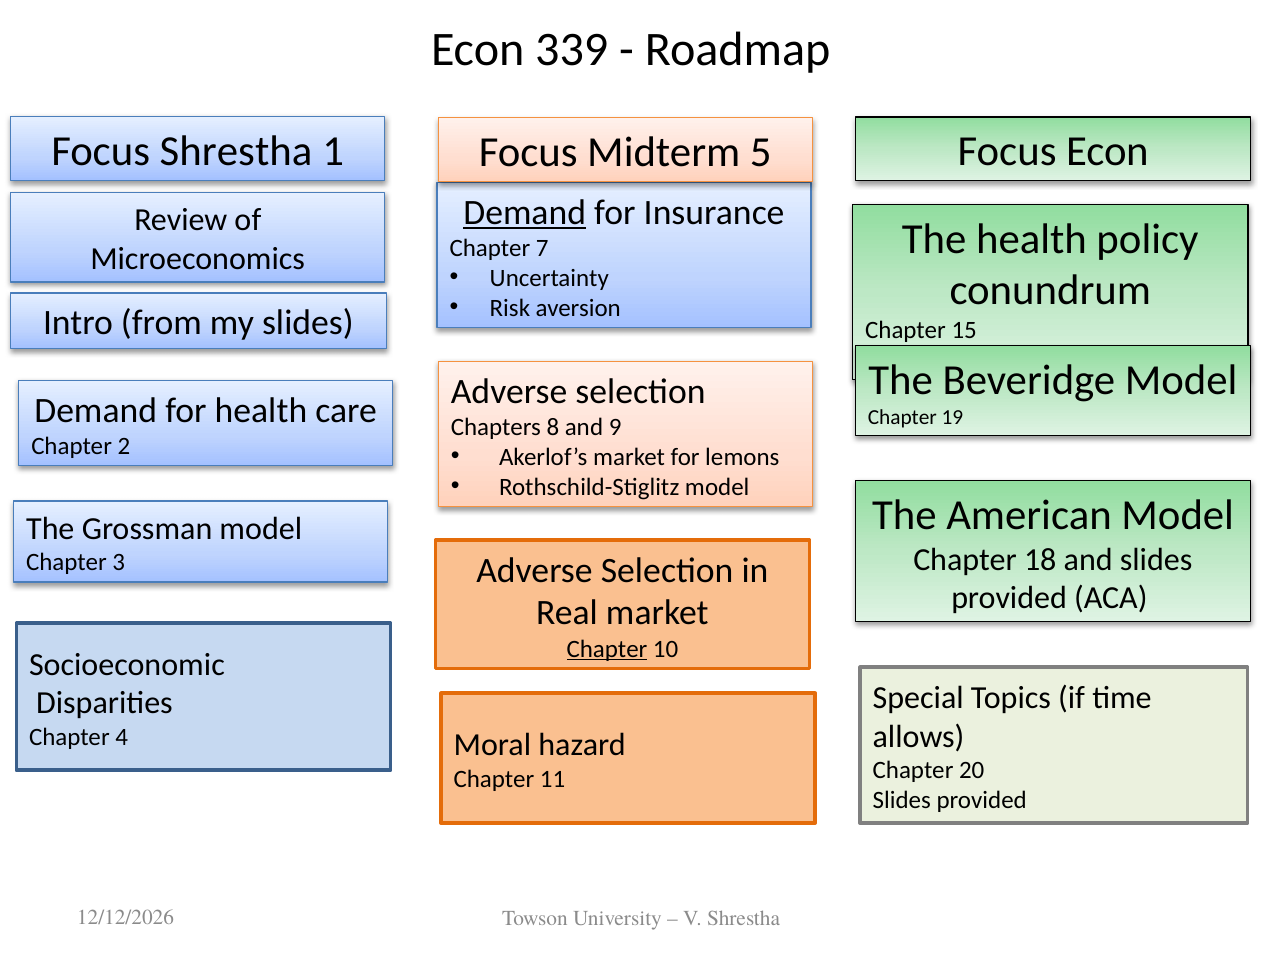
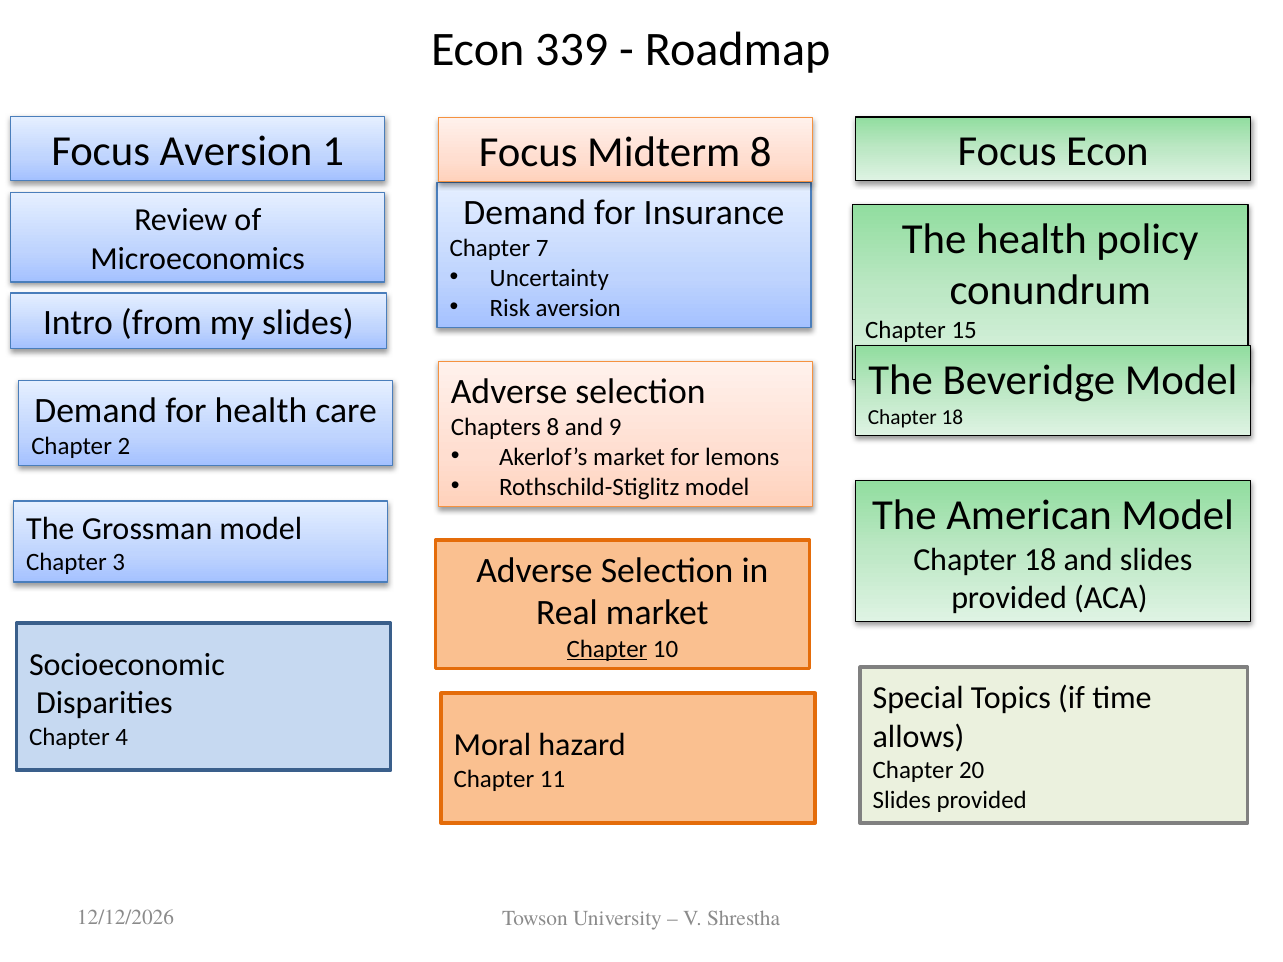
Focus Shrestha: Shrestha -> Aversion (236, 151)
Midterm 5: 5 -> 8 (761, 153)
Demand underline: present -> none (525, 213)
19: 19 -> 18 (952, 418)
